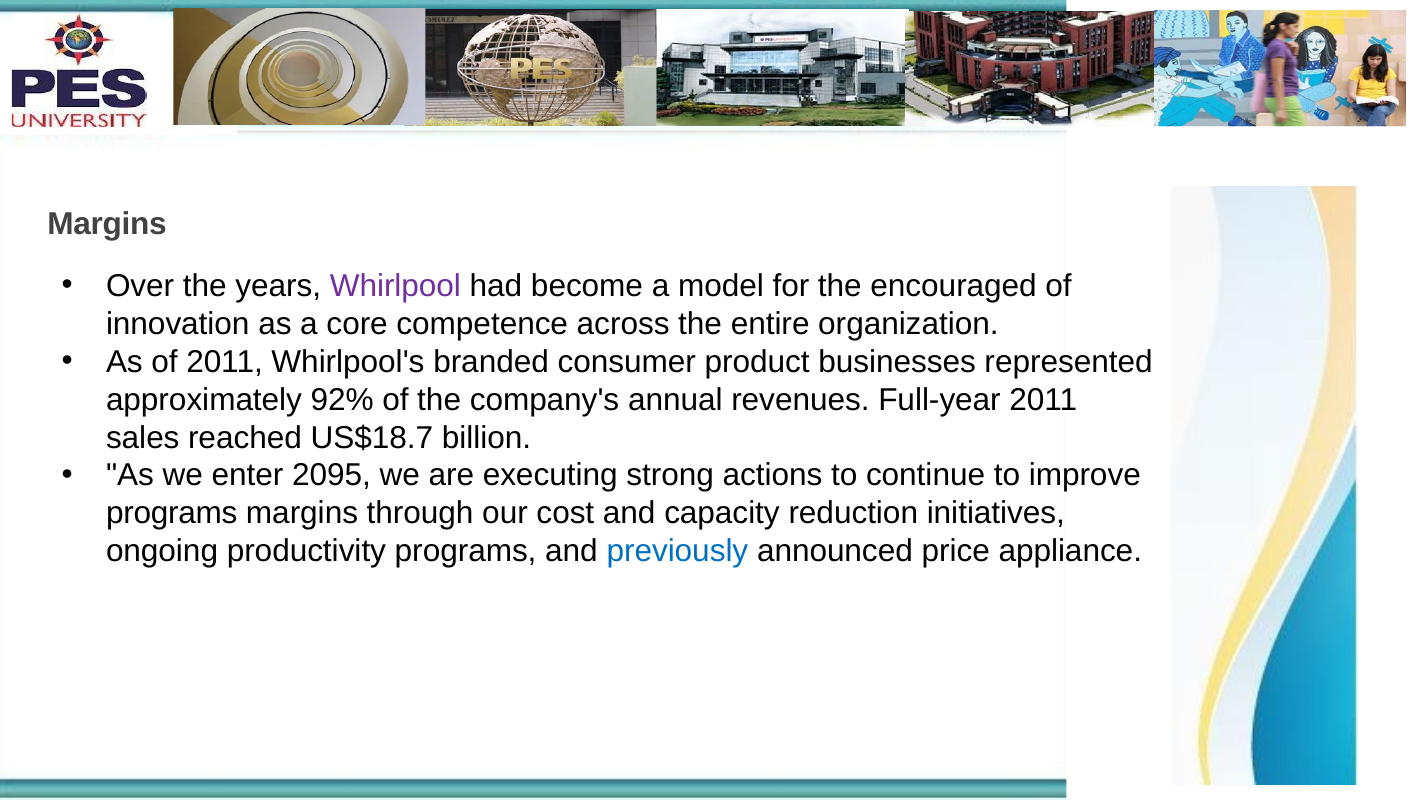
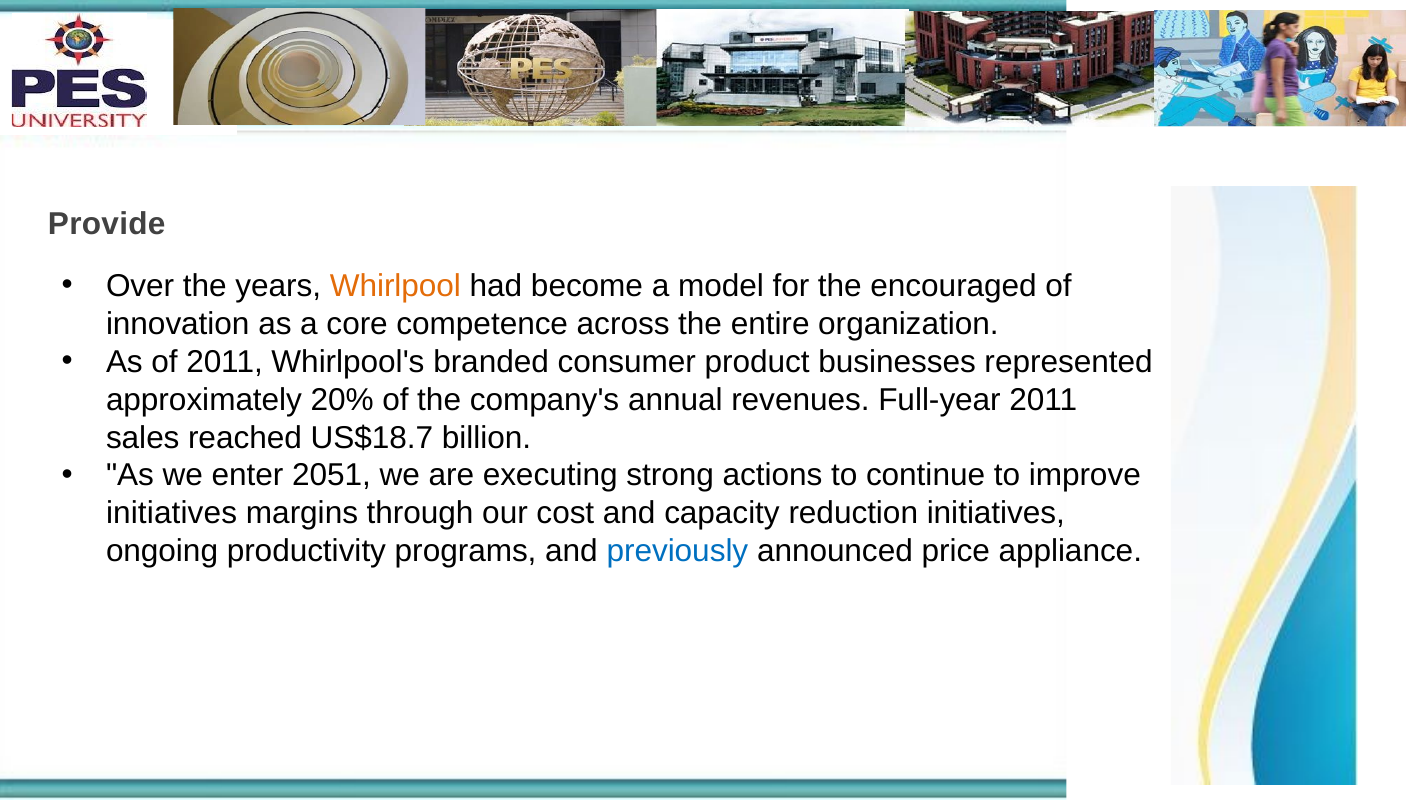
Margins: Margins -> Provide (107, 224)
Whirlpool colour: purple -> orange (395, 286)
92%: 92% -> 20% (342, 400)
2095: 2095 -> 2051 (331, 475)
programs: programs -> initiatives (172, 513)
